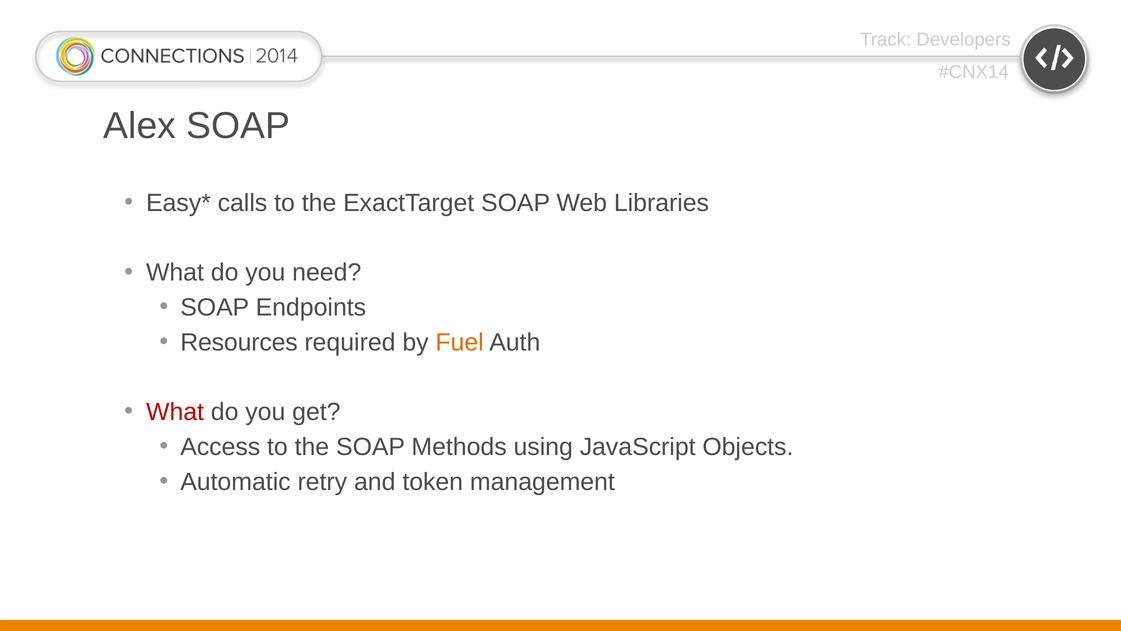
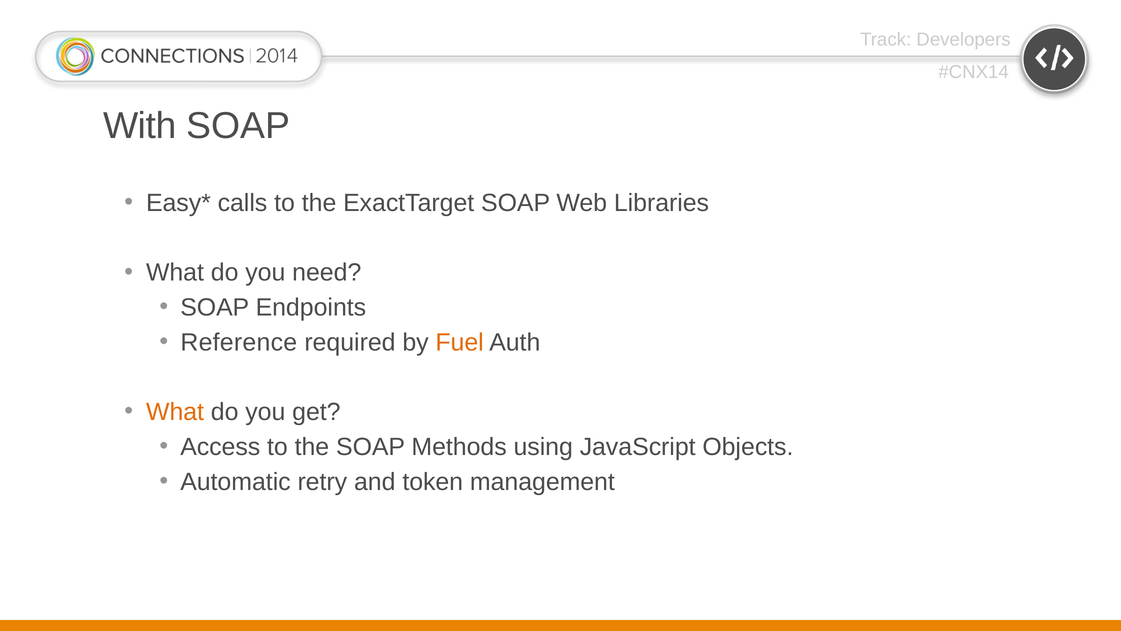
Alex: Alex -> With (140, 126)
Resources: Resources -> Reference (239, 342)
What colour: red -> orange (175, 412)
